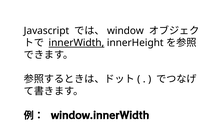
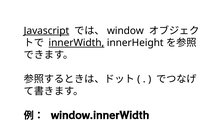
Javascript underline: none -> present (47, 31)
